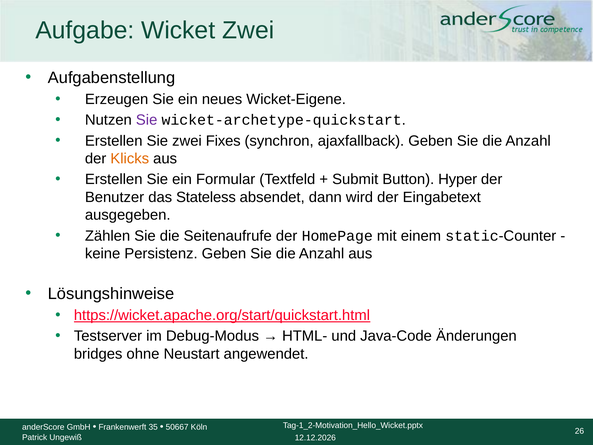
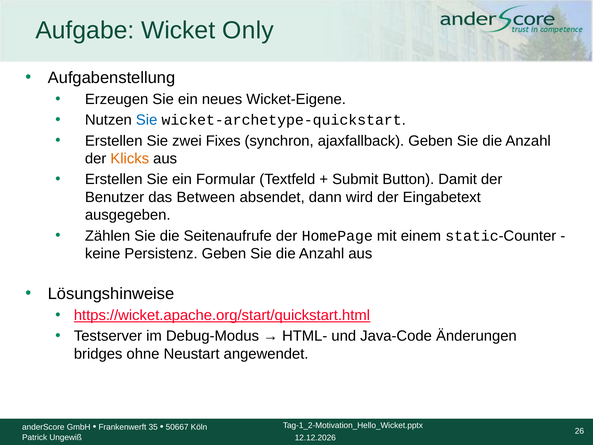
Wicket Zwei: Zwei -> Only (248, 30)
Sie colour: purple -> blue (147, 120)
Hyper: Hyper -> Damit (458, 179)
Stateless: Stateless -> Between (206, 197)
